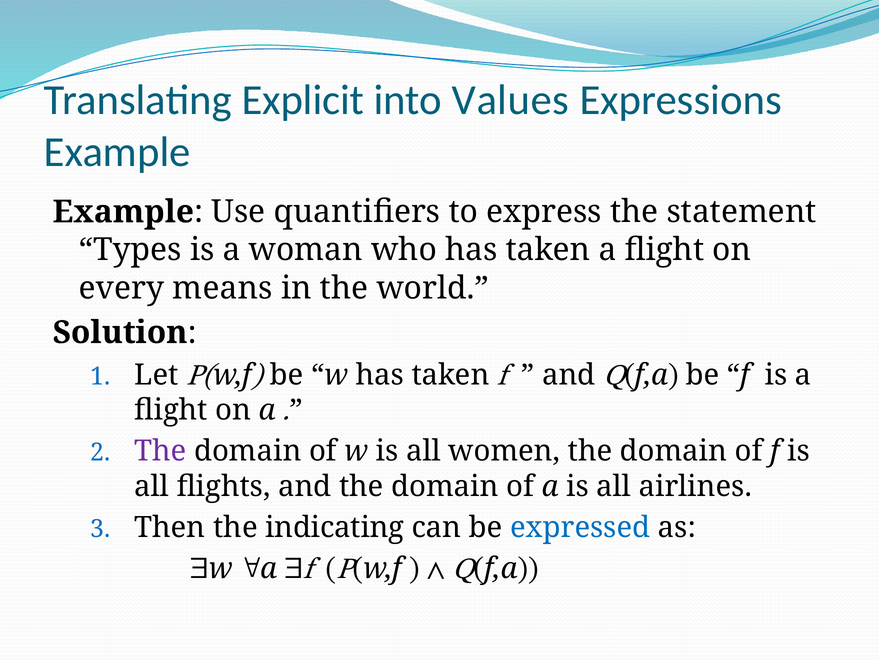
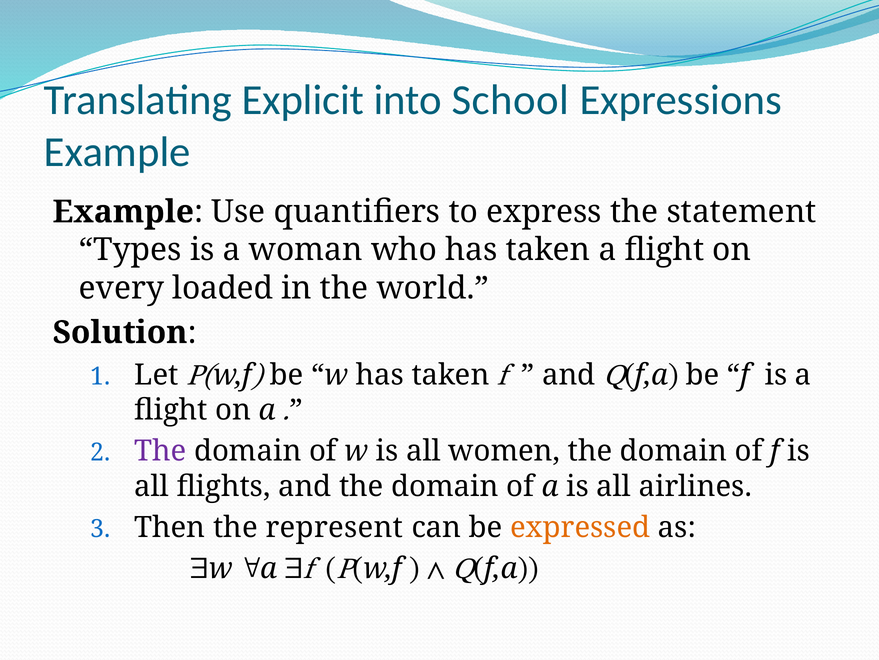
Values: Values -> School (510, 100)
means: means -> loaded (223, 288)
indicating: indicating -> represent (334, 527)
expressed colour: blue -> orange (580, 527)
